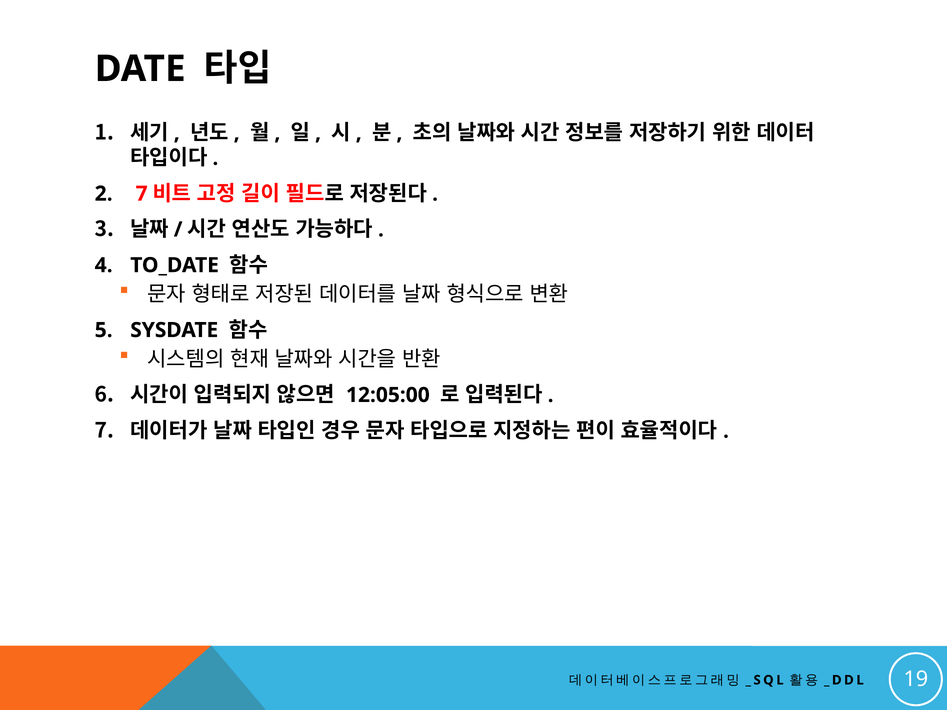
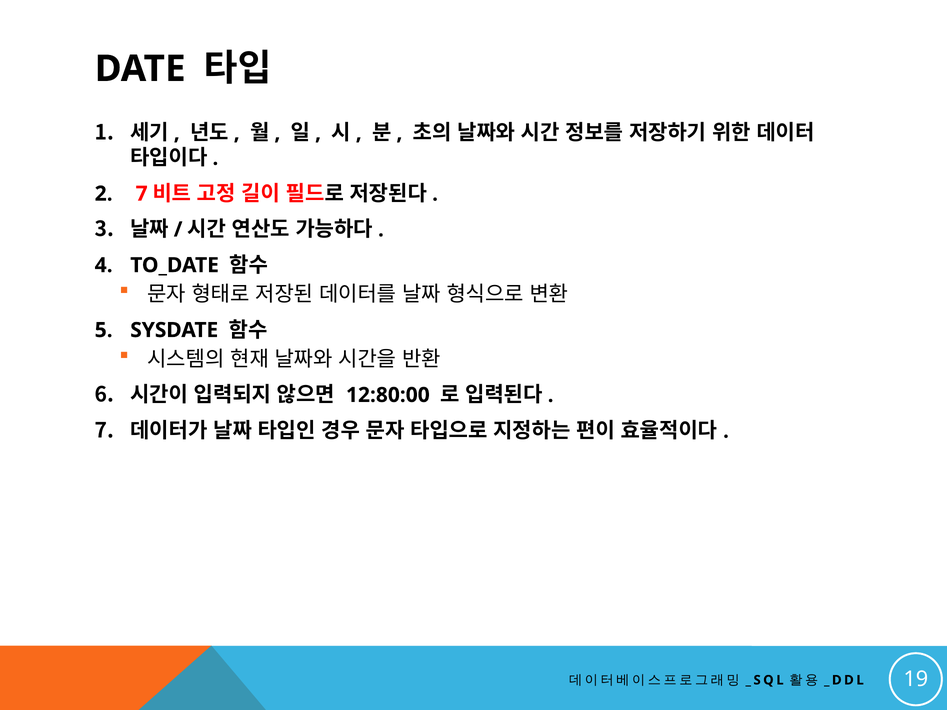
12:05:00: 12:05:00 -> 12:80:00 (388, 395)
